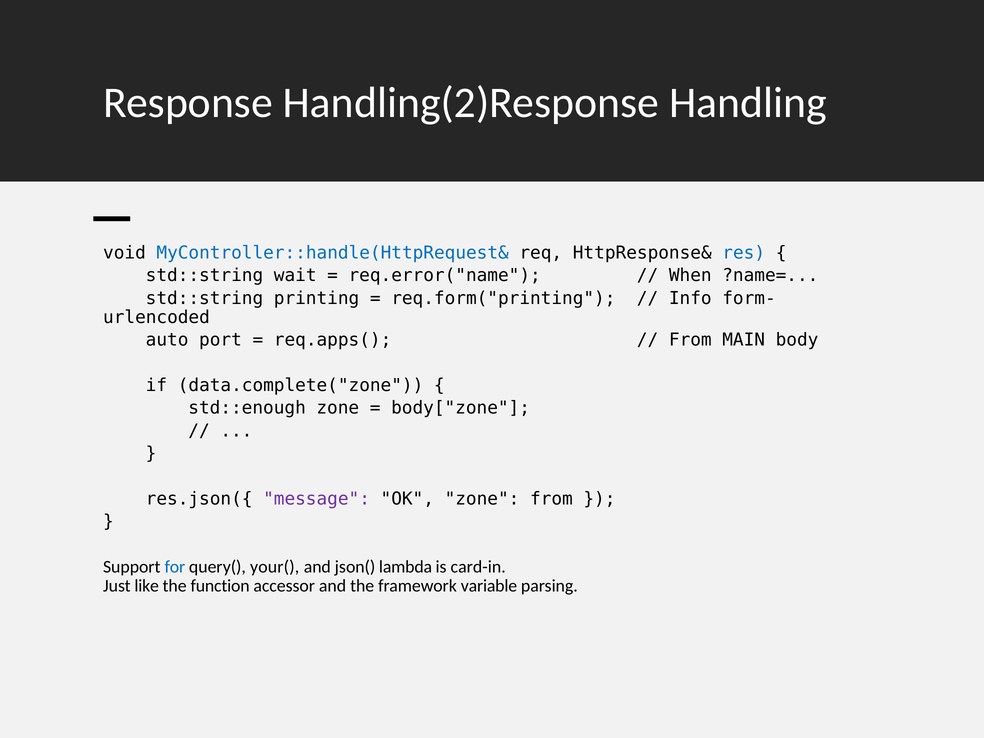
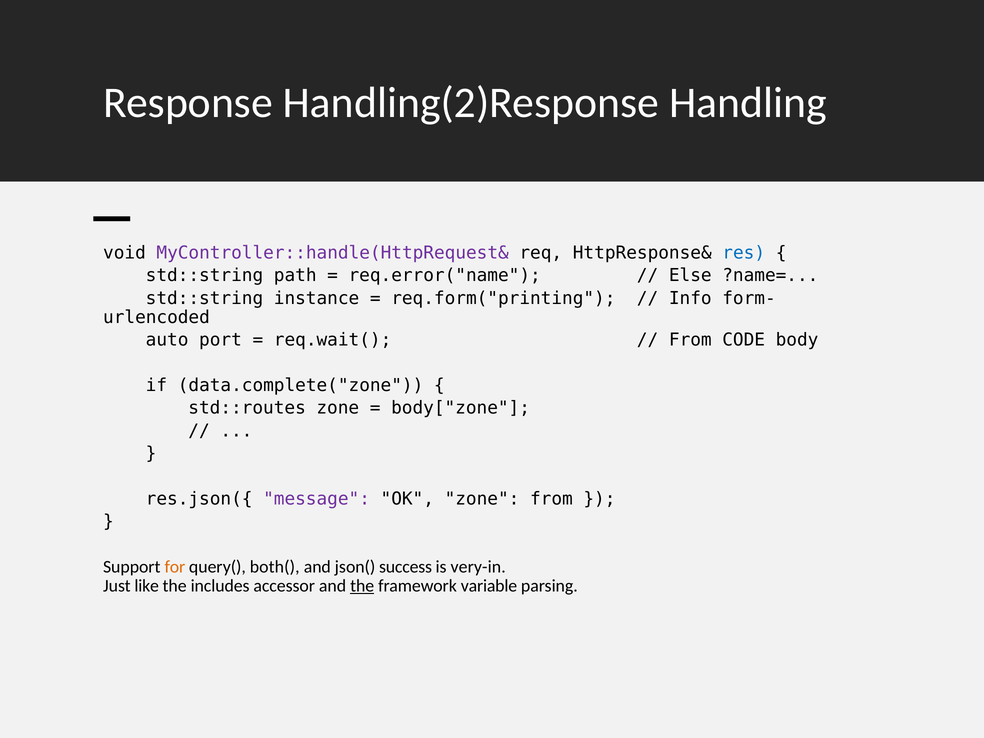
MyController::handle(HttpRequest& colour: blue -> purple (333, 253)
wait: wait -> path (295, 276)
When: When -> Else (690, 276)
printing: printing -> instance (317, 298)
req.apps(: req.apps( -> req.wait( (333, 340)
MAIN: MAIN -> CODE (744, 340)
std::enough: std::enough -> std::routes (247, 408)
for colour: blue -> orange (175, 567)
your(: your( -> both( (275, 567)
lambda: lambda -> success (406, 567)
card-in: card-in -> very-in (478, 567)
function: function -> includes (220, 586)
the underline: none -> present (362, 586)
